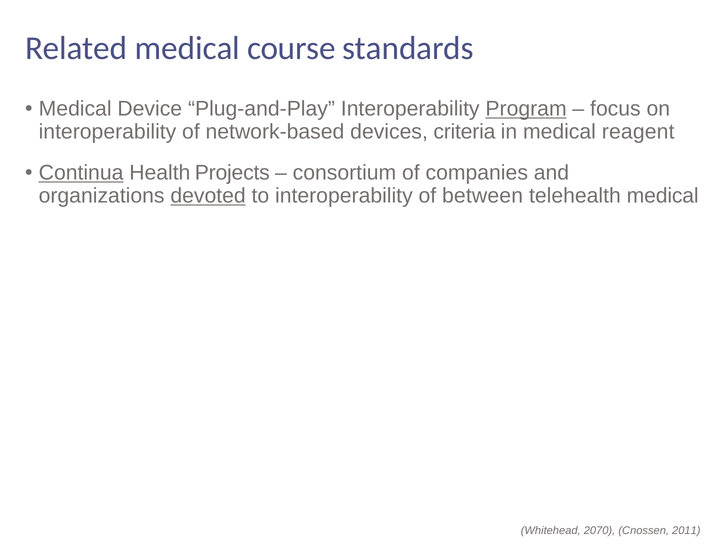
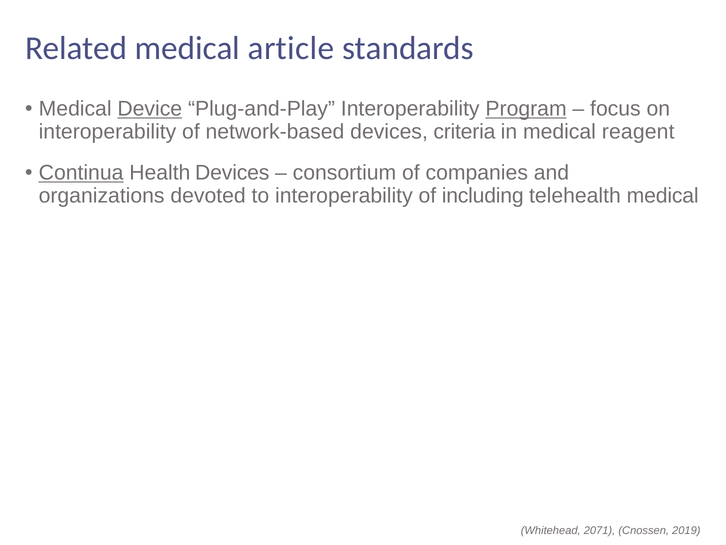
course: course -> article (291, 48)
Device underline: none -> present (150, 109)
Health Projects: Projects -> Devices (232, 173)
devoted underline: present -> none (208, 196)
between: between -> including (483, 196)
2070: 2070 -> 2071 (600, 530)
2011: 2011 -> 2019 (686, 530)
